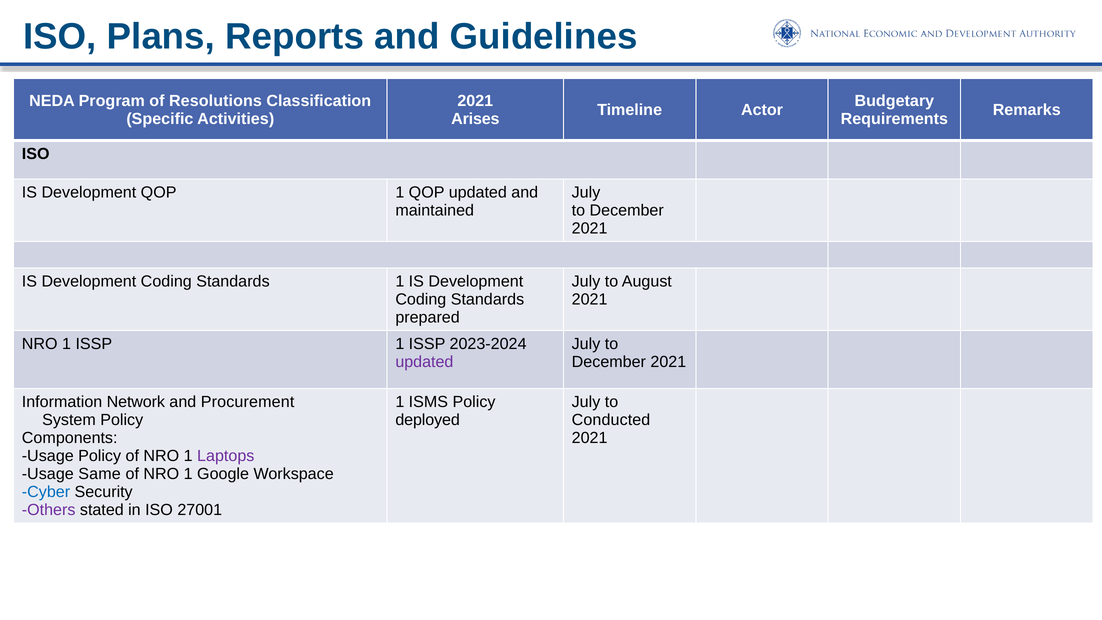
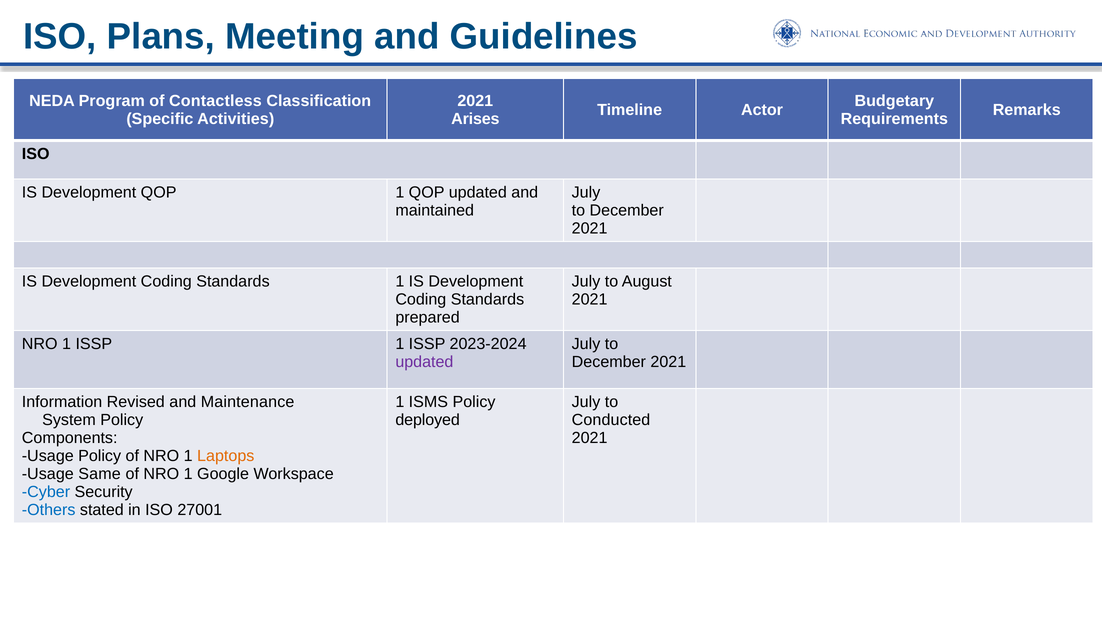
Reports: Reports -> Meeting (295, 37)
Resolutions: Resolutions -> Contactless (215, 101)
Network: Network -> Revised (136, 402)
Procurement: Procurement -> Maintenance (248, 402)
Laptops colour: purple -> orange (226, 456)
Others colour: purple -> blue (49, 510)
